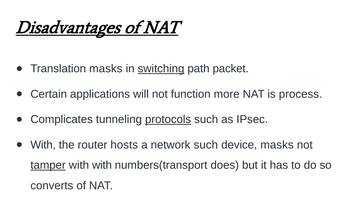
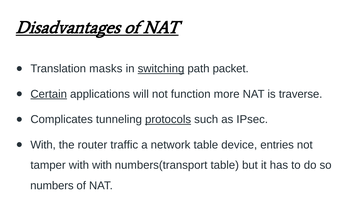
Certain underline: none -> present (49, 94)
process: process -> traverse (301, 94)
hosts: hosts -> traffic (124, 145)
network such: such -> table (206, 145)
device masks: masks -> entries (277, 145)
tamper underline: present -> none (48, 165)
numbers(transport does: does -> table (225, 165)
converts: converts -> numbers (52, 185)
